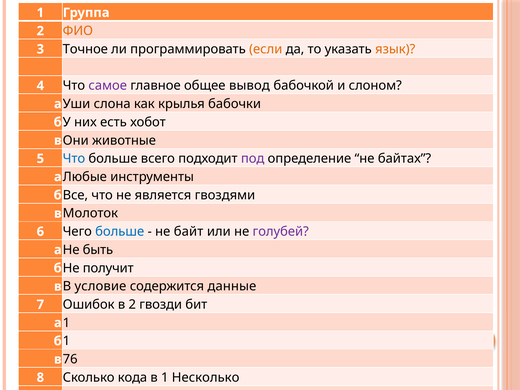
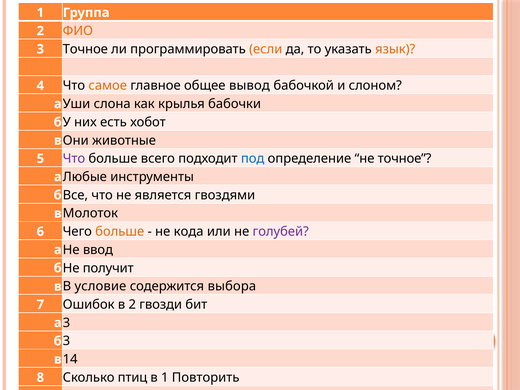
самое colour: purple -> orange (108, 86)
Что colour: blue -> purple (74, 159)
под colour: purple -> blue (253, 159)
не байтах: байтах -> точное (405, 159)
больше colour: blue -> orange (120, 232)
байт: байт -> кода (189, 232)
быть: быть -> ввод (98, 250)
данные: данные -> выбора (232, 286)
1: 1 -> 3 (66, 323)
1: 1 -> 3 (66, 341)
76: 76 -> 14 (70, 359)
кода: кода -> птиц (132, 378)
Несколько: Несколько -> Повторить (206, 378)
